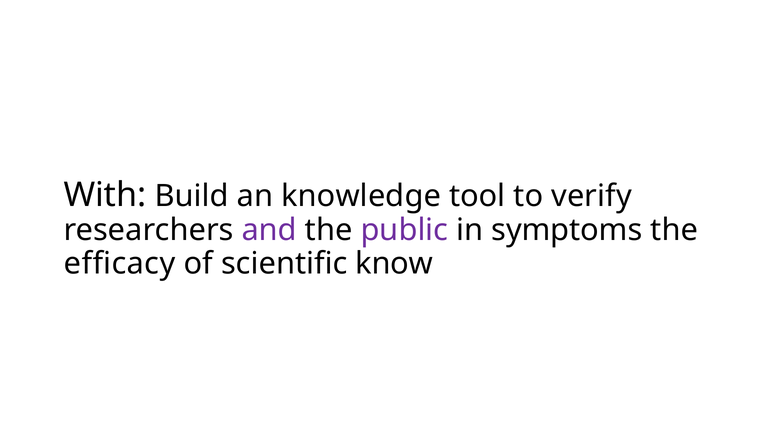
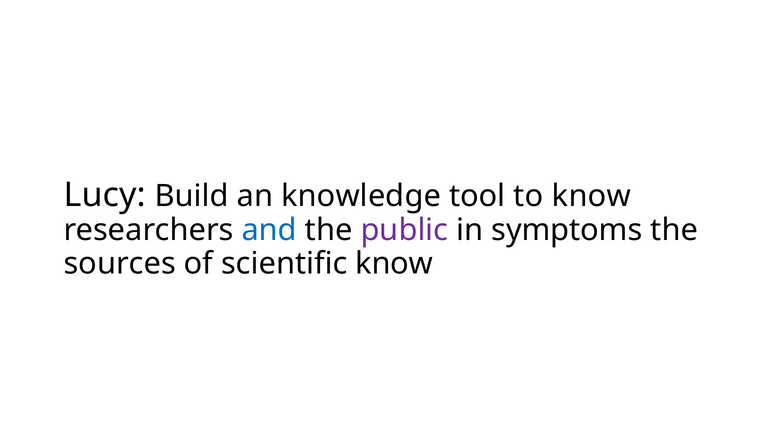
With: With -> Lucy (105, 195)
to verify: verify -> know (591, 196)
and colour: purple -> blue (269, 230)
efficacy: efficacy -> sources (120, 264)
